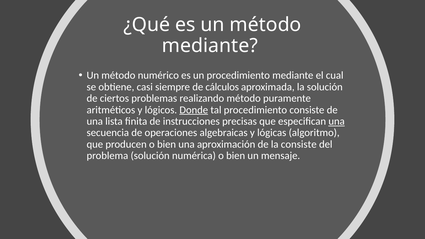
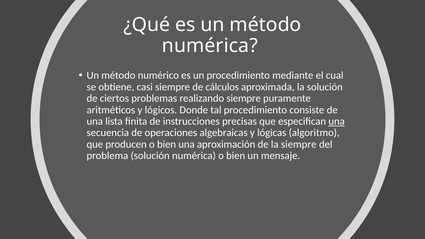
mediante: mediante -> numérica (210, 46)
realizando método: método -> siempre (244, 98)
Donde underline: present -> none (194, 110)
la consiste: consiste -> siempre (299, 144)
